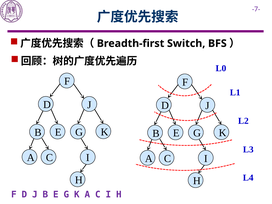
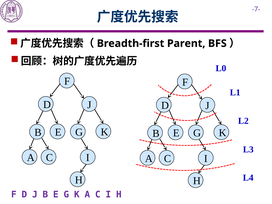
Switch: Switch -> Parent (186, 43)
